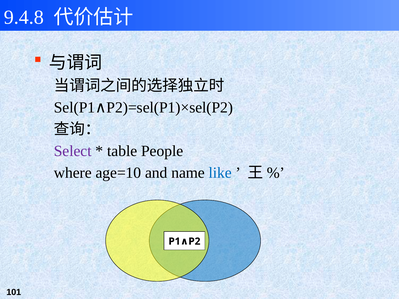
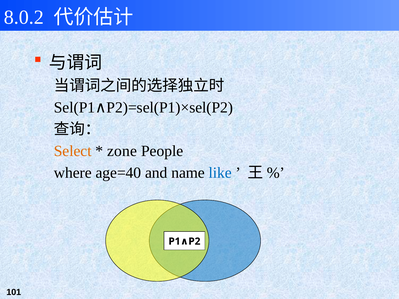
9.4.8: 9.4.8 -> 8.0.2 (24, 17)
Select colour: purple -> orange (73, 151)
table: table -> zone (122, 151)
age=10: age=10 -> age=40 (118, 173)
